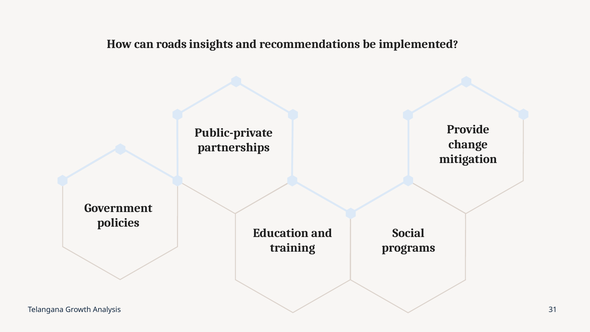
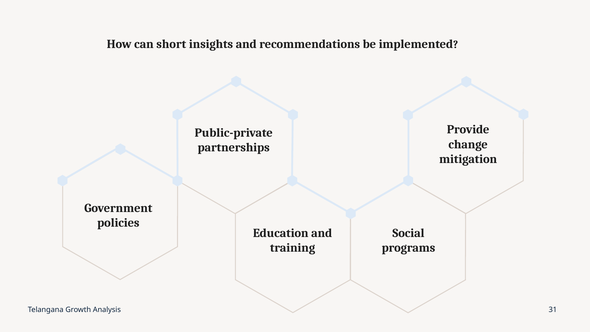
roads: roads -> short (171, 44)
